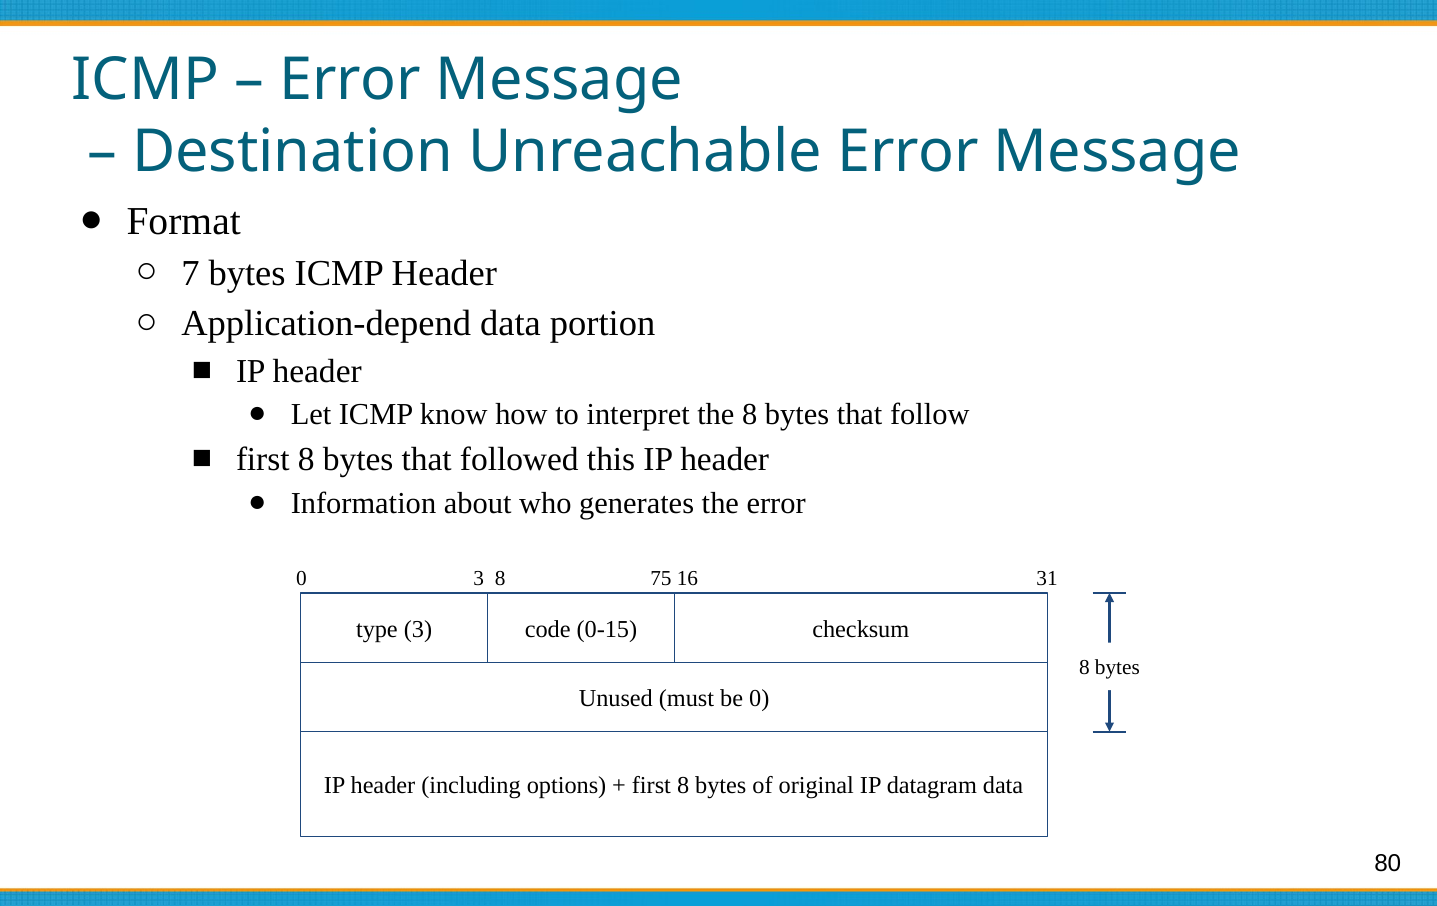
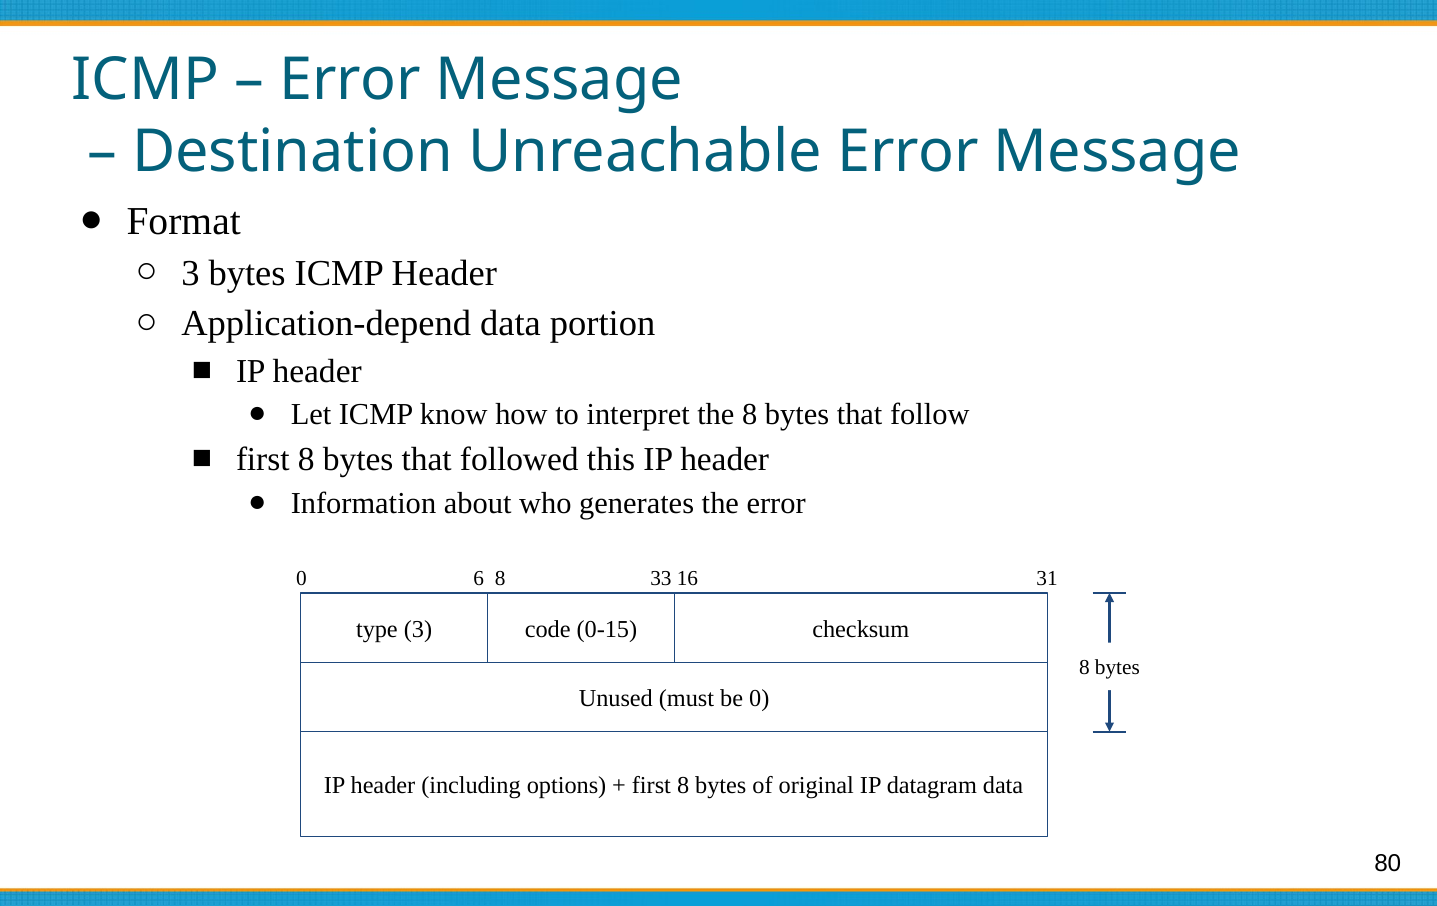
7: 7 -> 3 (190, 273)
0 3: 3 -> 6 (479, 578)
75: 75 -> 33 (661, 578)
